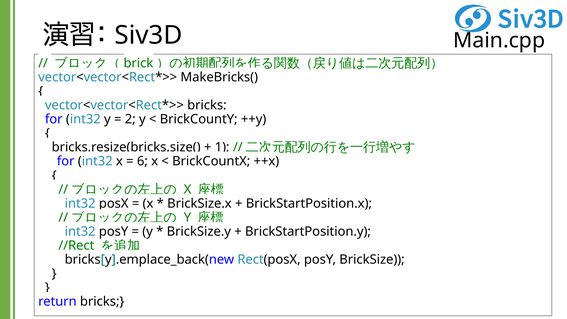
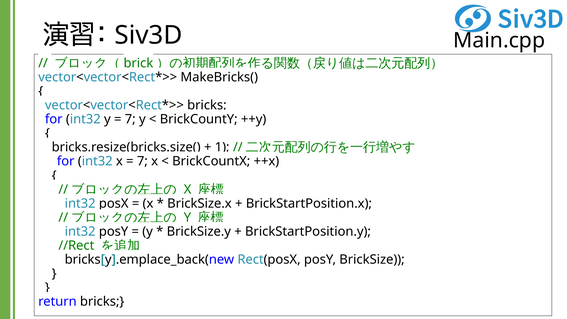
2: 2 -> 7 (130, 119)
6: 6 -> 7 (142, 161)
